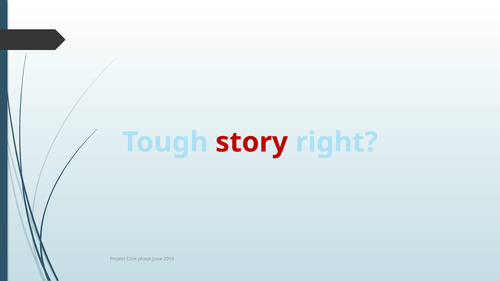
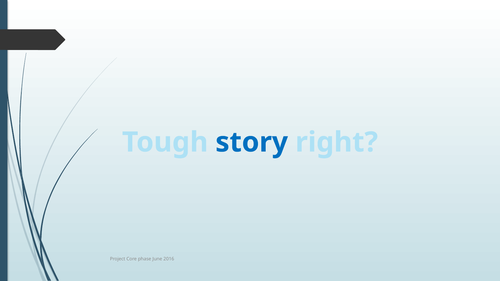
story colour: red -> blue (252, 142)
